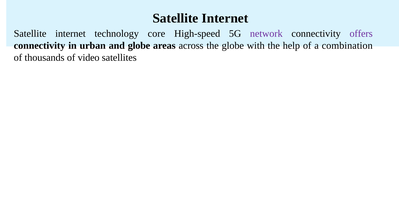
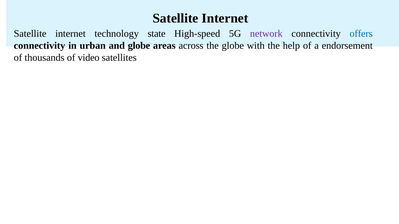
core: core -> state (157, 34)
offers colour: purple -> blue (361, 34)
combination: combination -> endorsement (347, 46)
